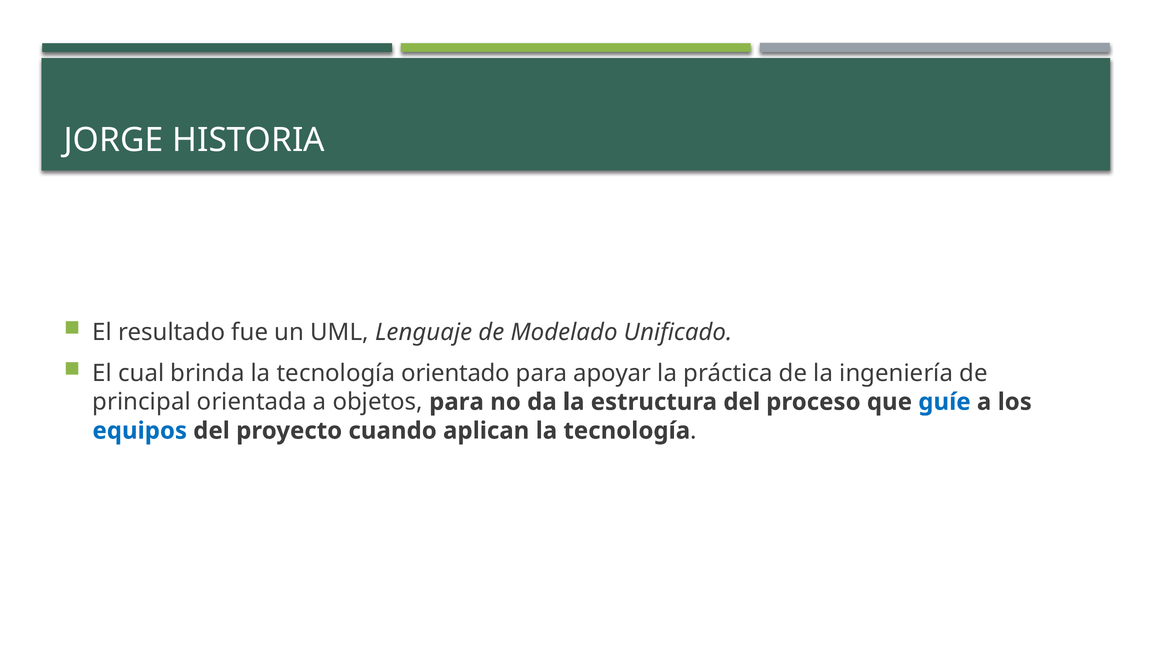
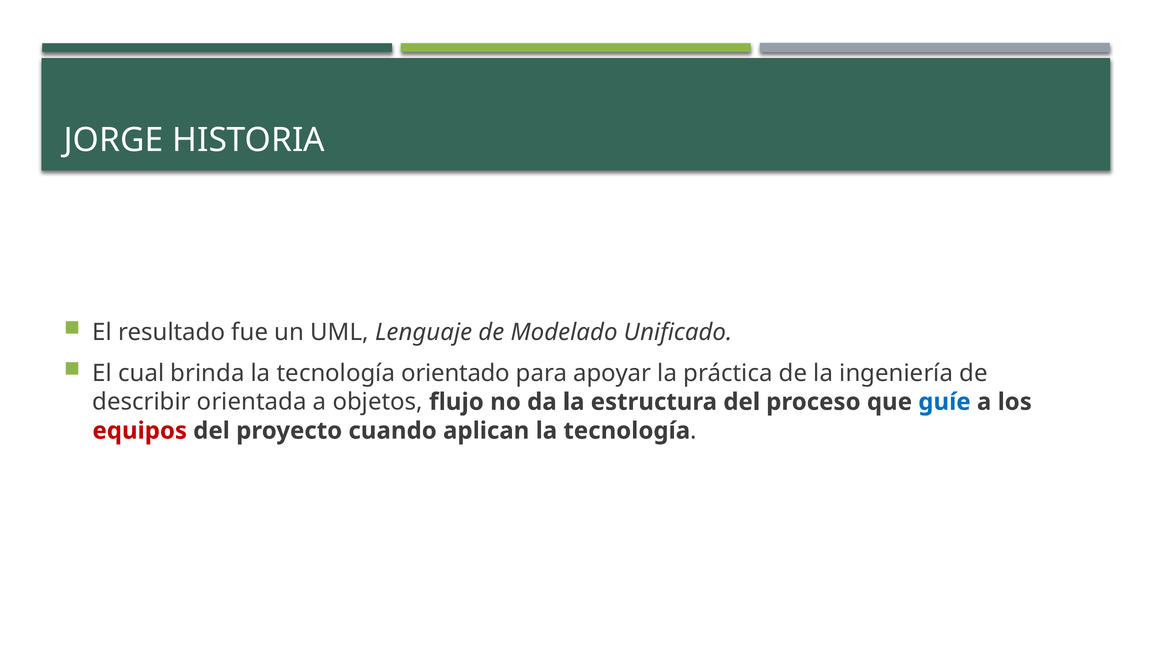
principal: principal -> describir (142, 402)
objetos para: para -> flujo (456, 402)
equipos colour: blue -> red (140, 431)
